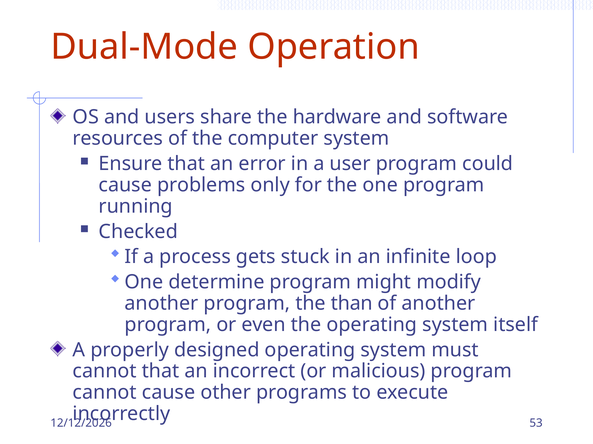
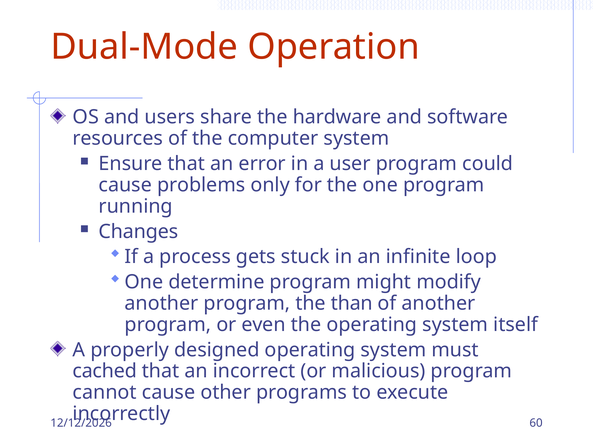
Checked: Checked -> Changes (138, 232)
cannot: cannot -> cached (105, 372)
53: 53 -> 60 (536, 424)
